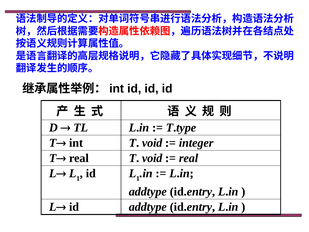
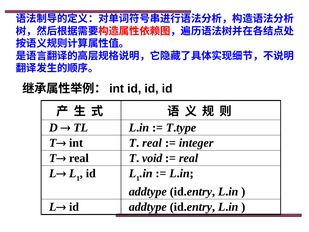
int T void: void -> real (152, 143)
